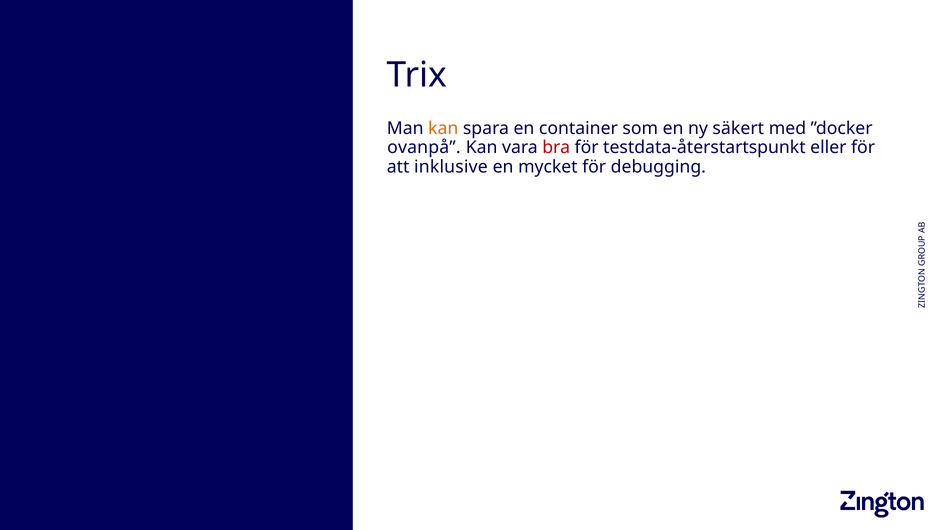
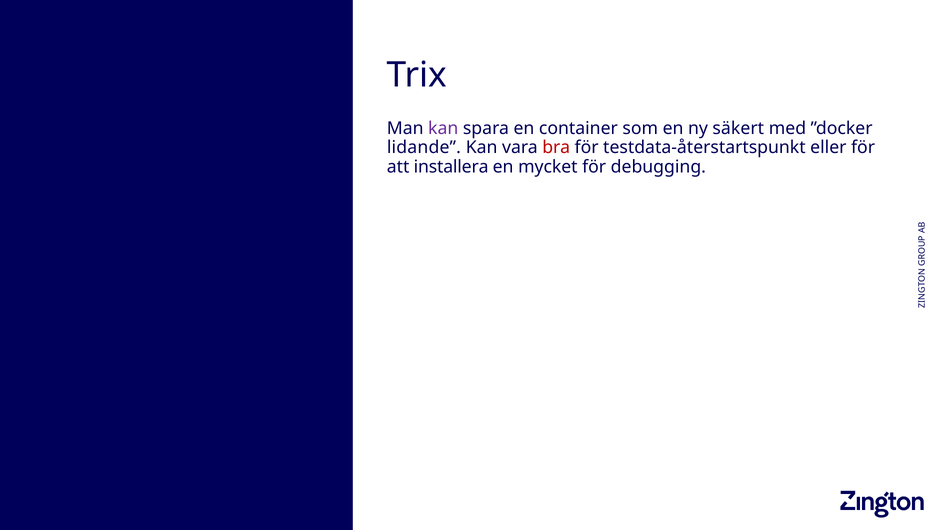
kan colour: orange -> purple (443, 128)
ovanpå: ovanpå -> lidande (424, 147)
inklusive: inklusive -> installera (451, 167)
